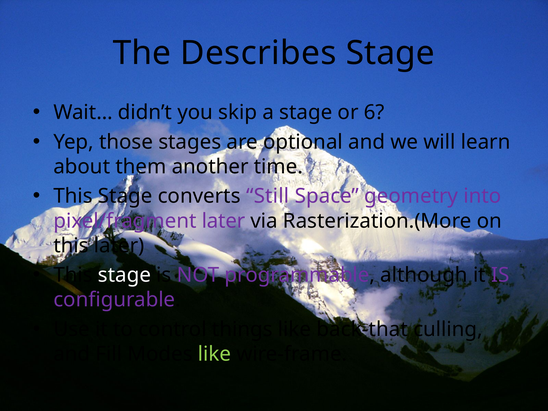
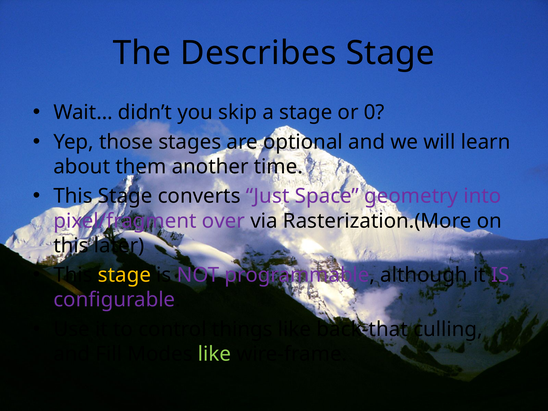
6: 6 -> 0 (374, 112)
Still: Still -> Just (268, 196)
pixel/fragment later: later -> over (223, 221)
stage colour: white -> yellow (125, 275)
